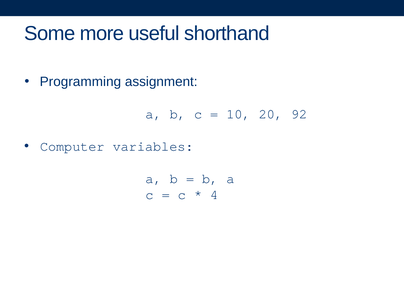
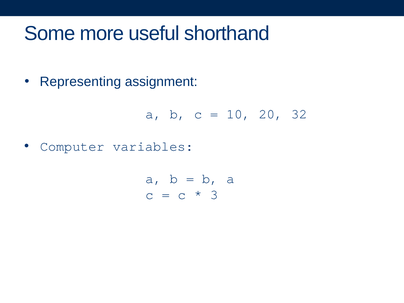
Programming: Programming -> Representing (80, 82)
92: 92 -> 32 (299, 114)
4: 4 -> 3 (214, 195)
